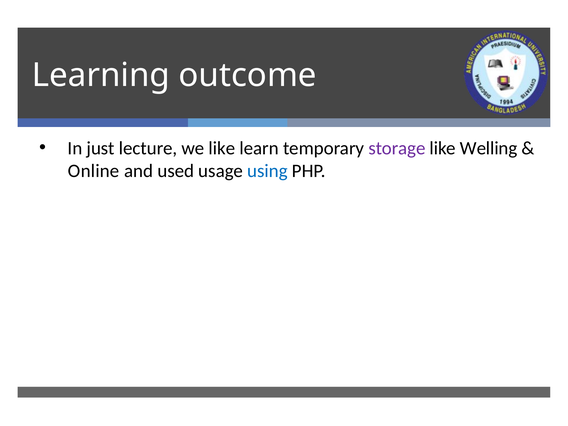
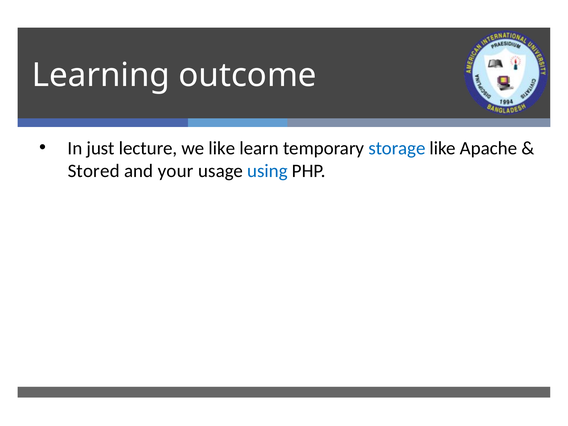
storage colour: purple -> blue (397, 148)
Welling: Welling -> Apache (489, 148)
Online: Online -> Stored (94, 171)
used: used -> your (176, 171)
